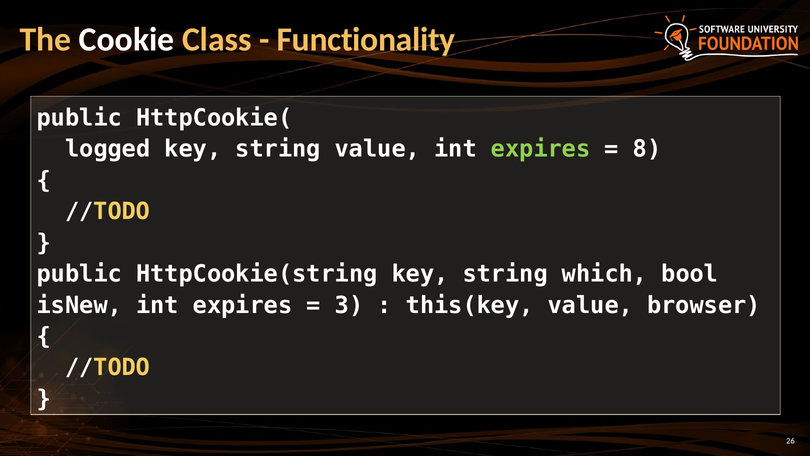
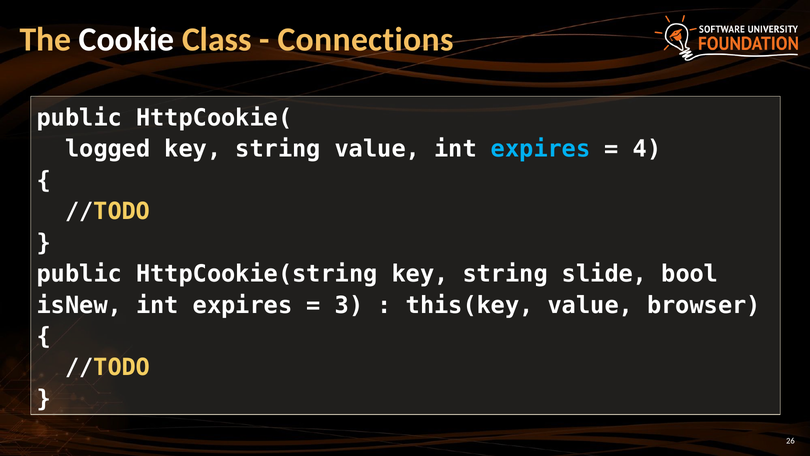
Functionality: Functionality -> Connections (366, 39)
expires colour: light green -> light blue (541, 149)
8: 8 -> 4 (647, 149)
which: which -> slide (605, 274)
